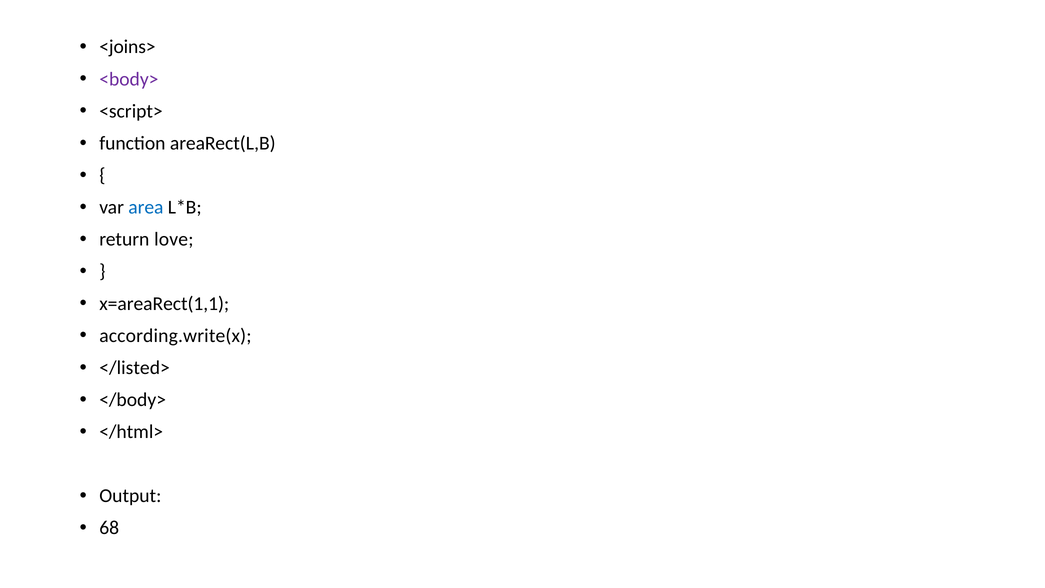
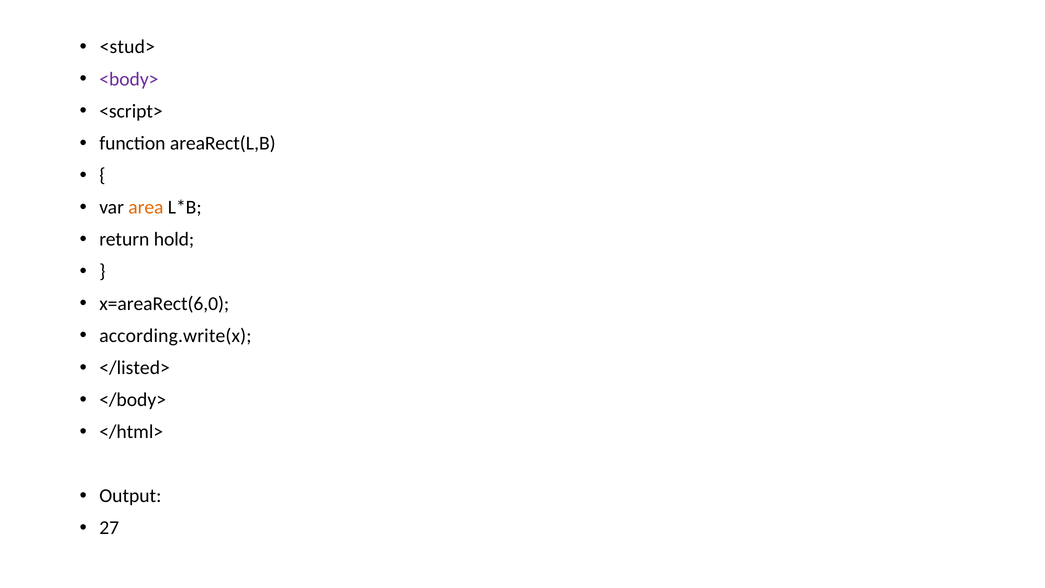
<joins>: <joins> -> <stud> (127, 47)
area colour: blue -> orange (146, 207)
love: love -> hold (174, 239)
x=areaRect(1,1: x=areaRect(1,1 -> x=areaRect(6,0 (164, 303)
68: 68 -> 27 (109, 528)
